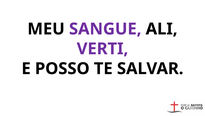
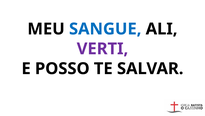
SANGUE colour: purple -> blue (105, 29)
